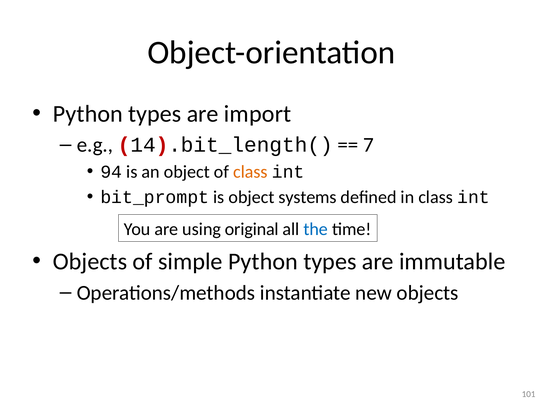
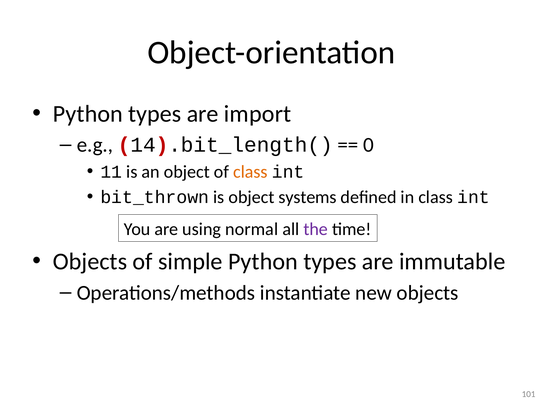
7: 7 -> 0 (369, 145)
94: 94 -> 11 (111, 172)
bit_prompt: bit_prompt -> bit_thrown (155, 197)
original: original -> normal (252, 229)
the colour: blue -> purple (316, 229)
